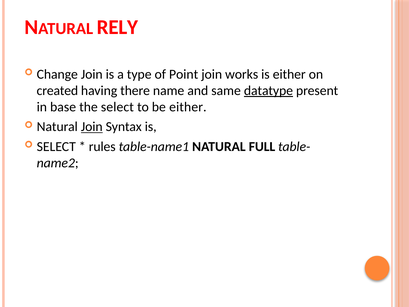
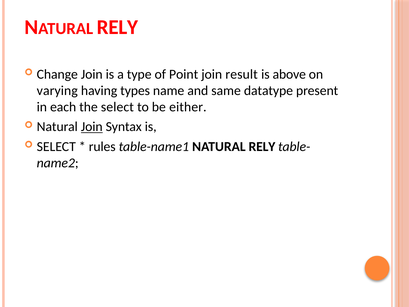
works: works -> result (242, 74)
is either: either -> above (289, 74)
created: created -> varying (57, 90)
there: there -> types (135, 90)
datatype underline: present -> none (268, 90)
base: base -> each (63, 107)
NATURAL FULL: FULL -> RELY (262, 146)
